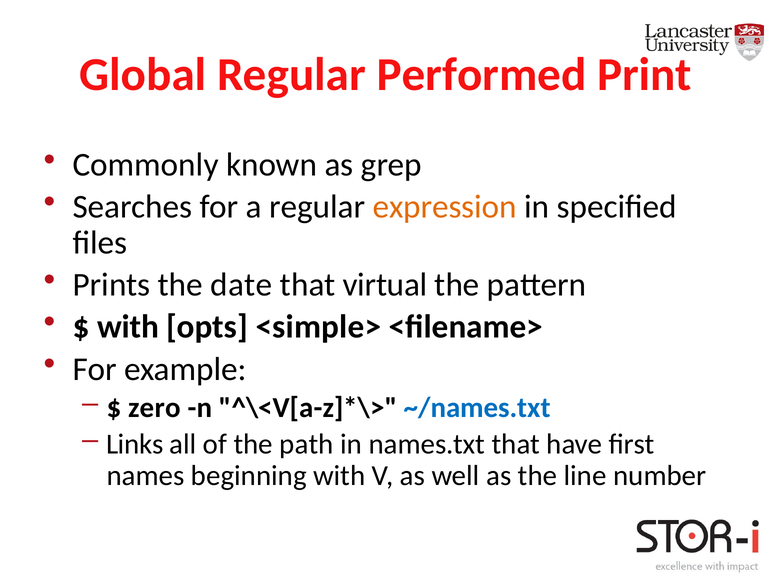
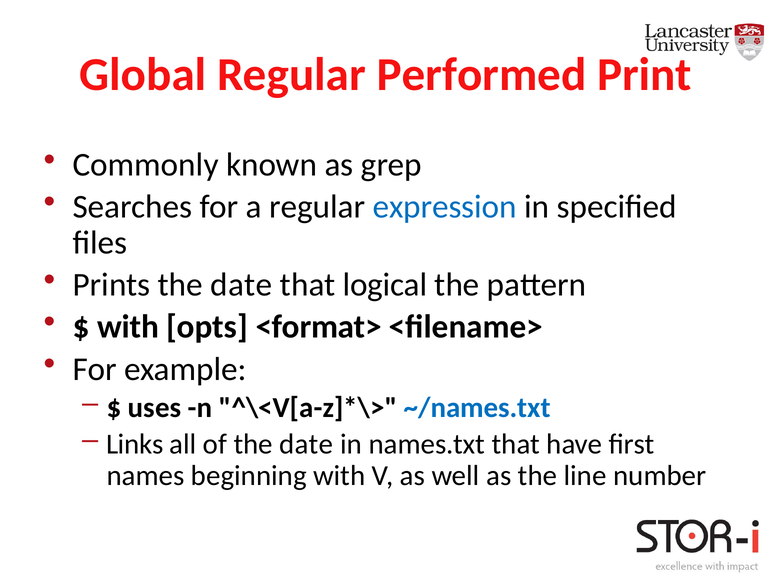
expression colour: orange -> blue (445, 207)
virtual: virtual -> logical (385, 285)
<simple>: <simple> -> <format> (319, 327)
zero: zero -> uses (154, 408)
of the path: path -> date (306, 444)
